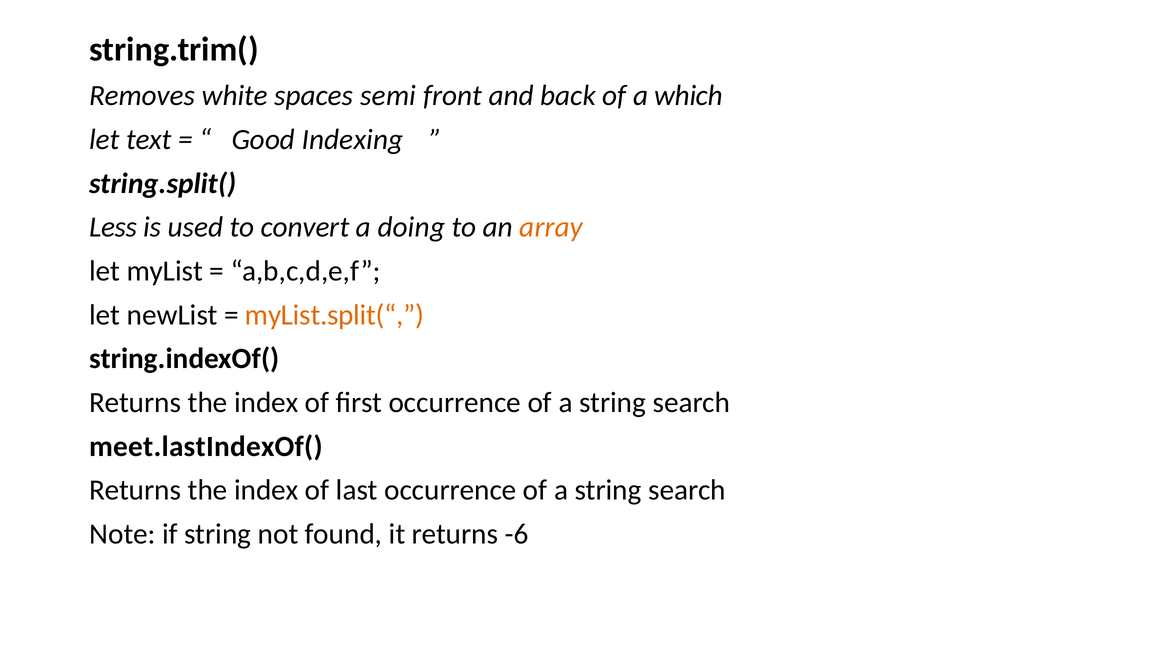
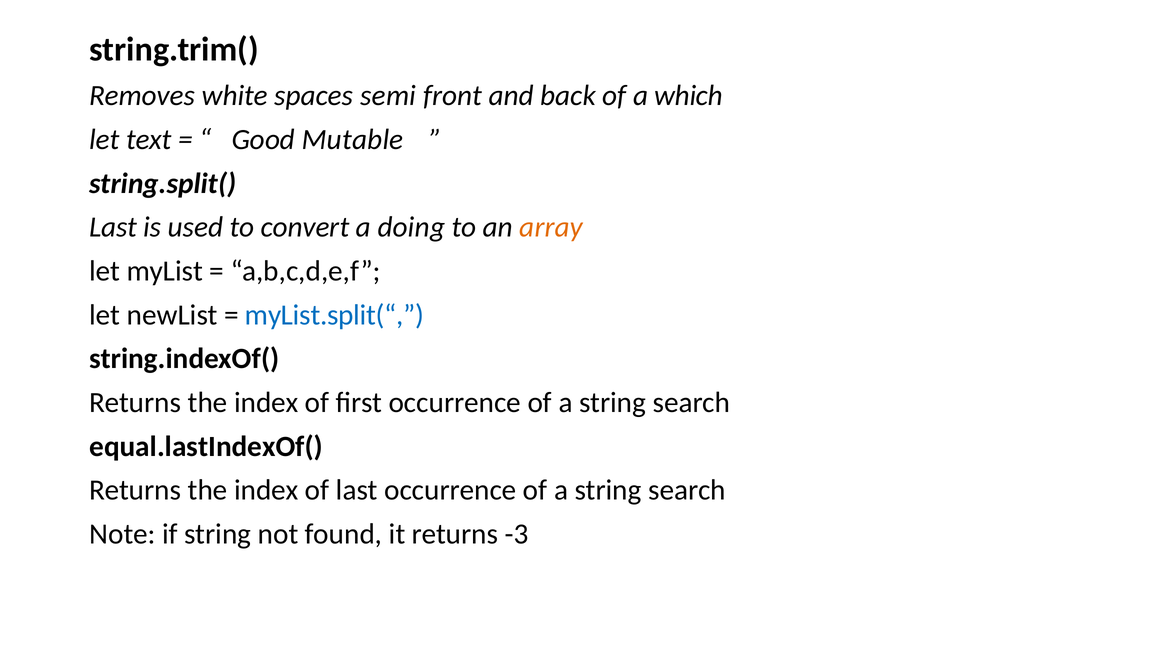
Indexing: Indexing -> Mutable (353, 140)
Less: Less -> Last (113, 227)
myList.split(“ colour: orange -> blue (334, 315)
meet.lastIndexOf(: meet.lastIndexOf( -> equal.lastIndexOf( (206, 446)
-6: -6 -> -3 (517, 534)
